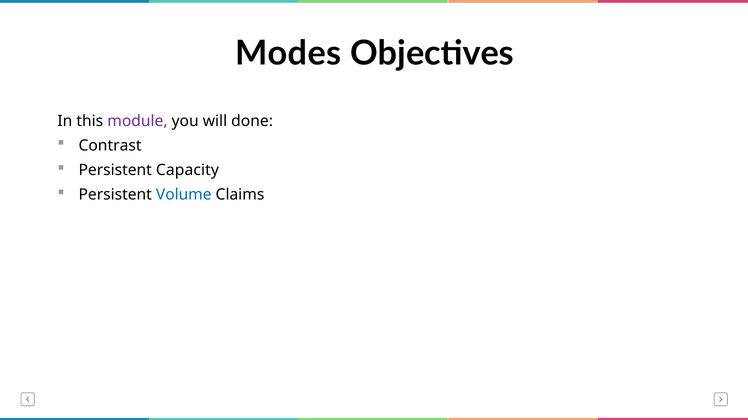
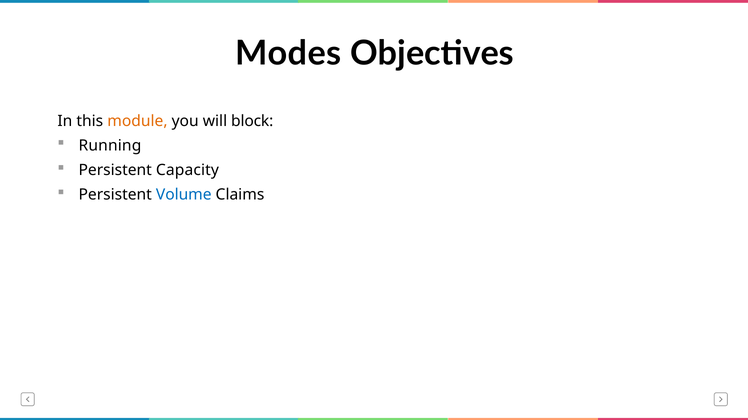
module colour: purple -> orange (137, 121)
done: done -> block (252, 121)
Contrast: Contrast -> Running (110, 146)
